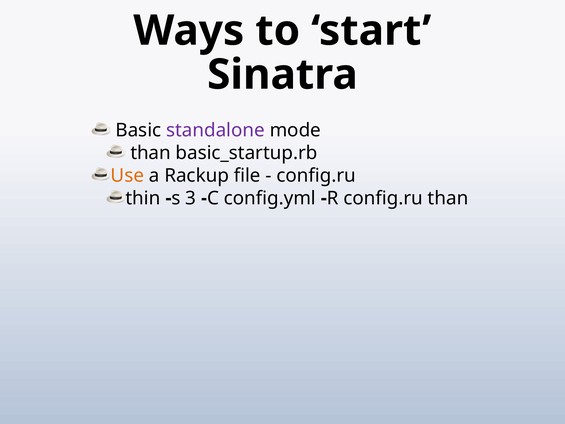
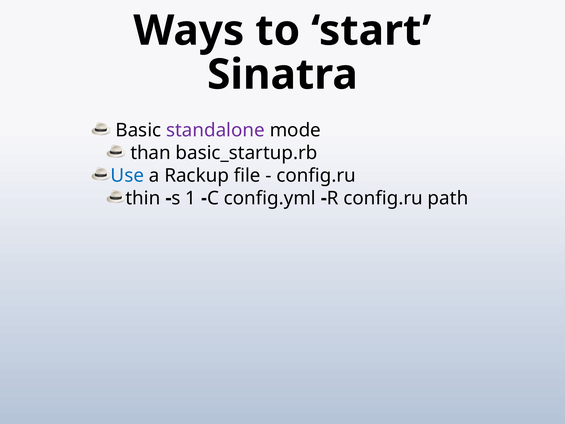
Use colour: orange -> blue (127, 175)
3: 3 -> 1 (191, 198)
config.ru than: than -> path (448, 198)
